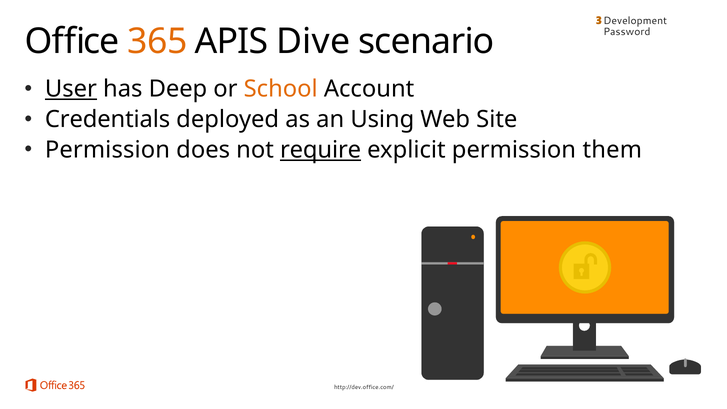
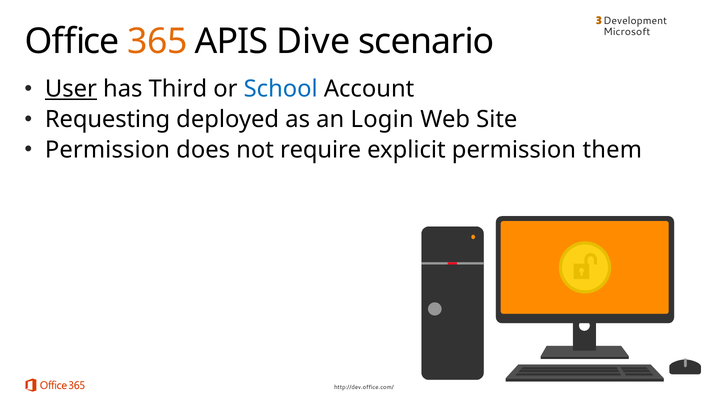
Password: Password -> Microsoft (627, 32)
Deep: Deep -> Third (178, 89)
School colour: orange -> blue (281, 89)
Credentials: Credentials -> Requesting (108, 119)
Using: Using -> Login (382, 119)
require underline: present -> none (321, 150)
